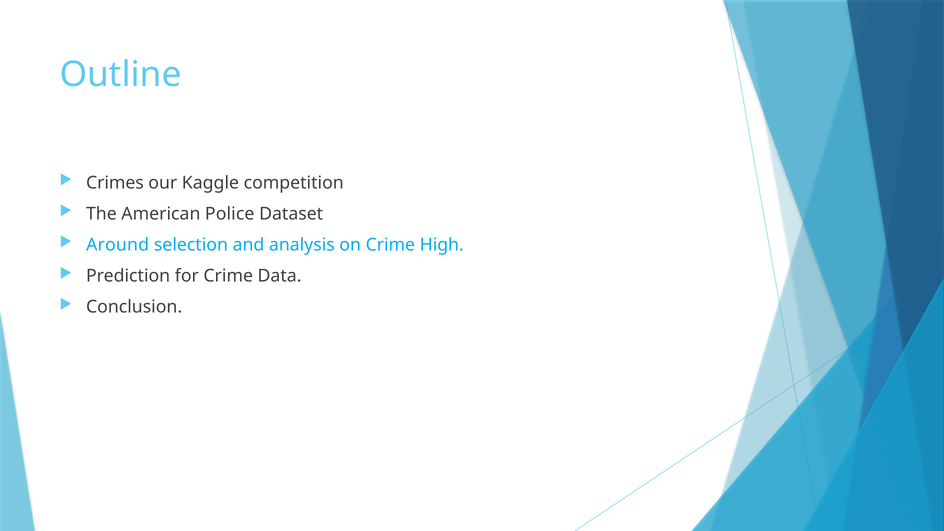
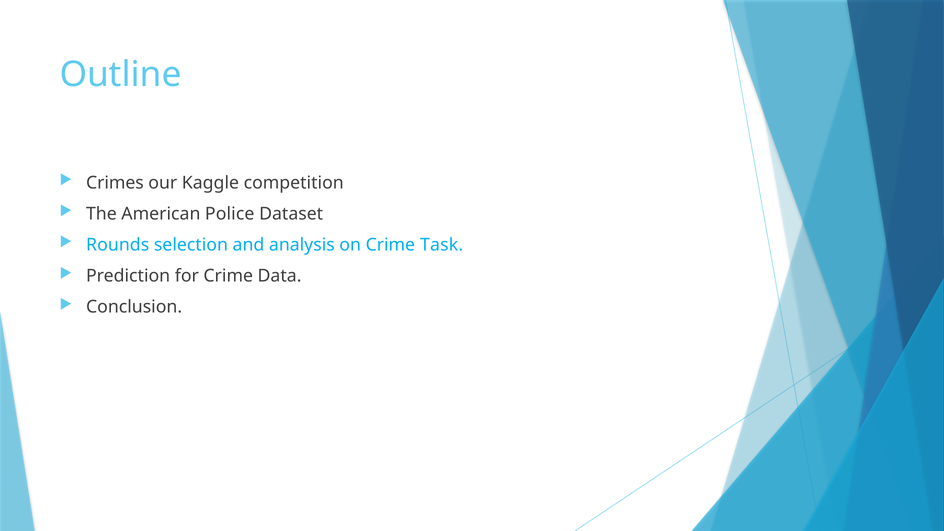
Around: Around -> Rounds (118, 245)
High: High -> Task (442, 245)
